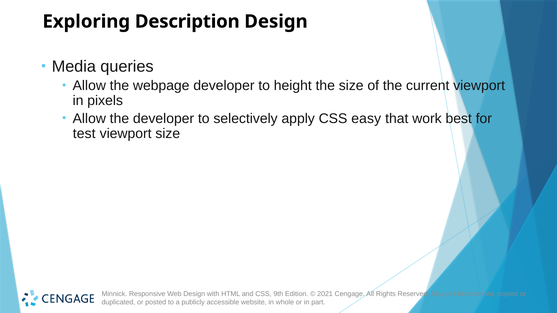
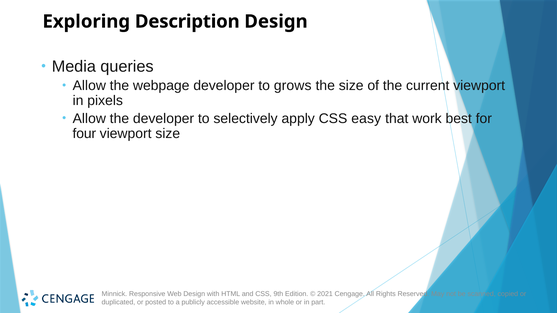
height: height -> grows (293, 86)
test: test -> four (84, 134)
